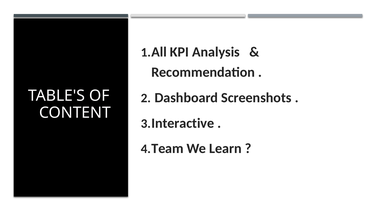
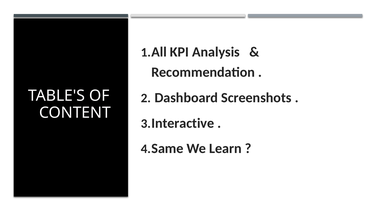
Team: Team -> Same (167, 149)
